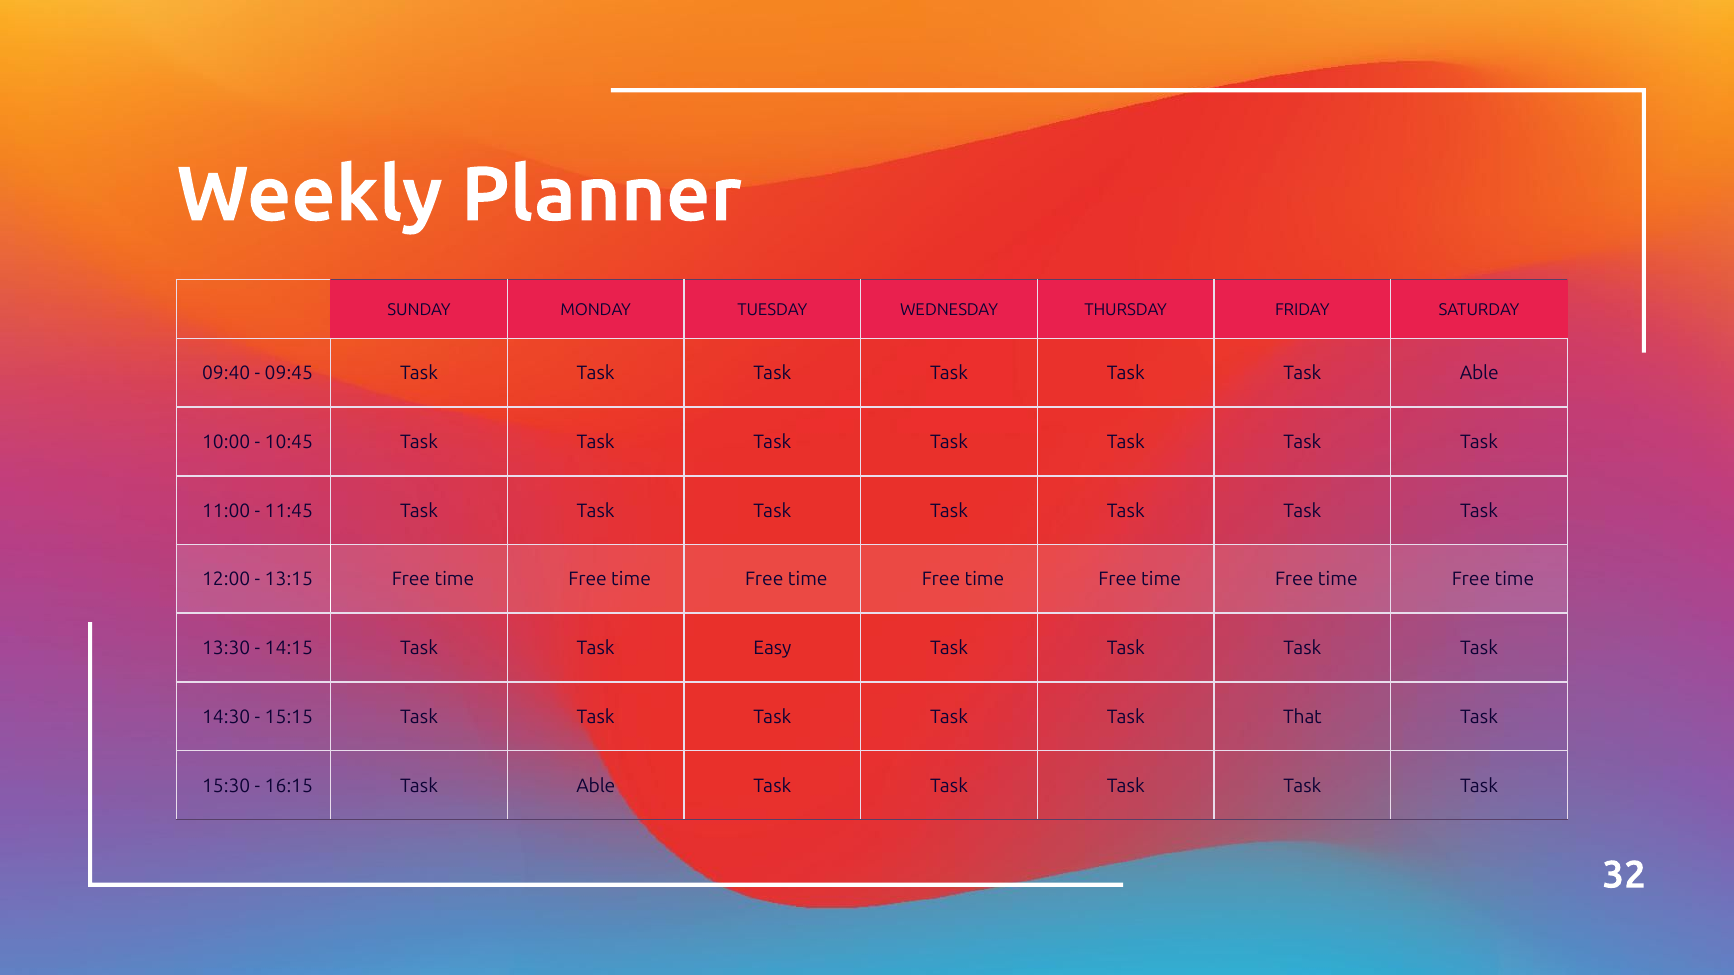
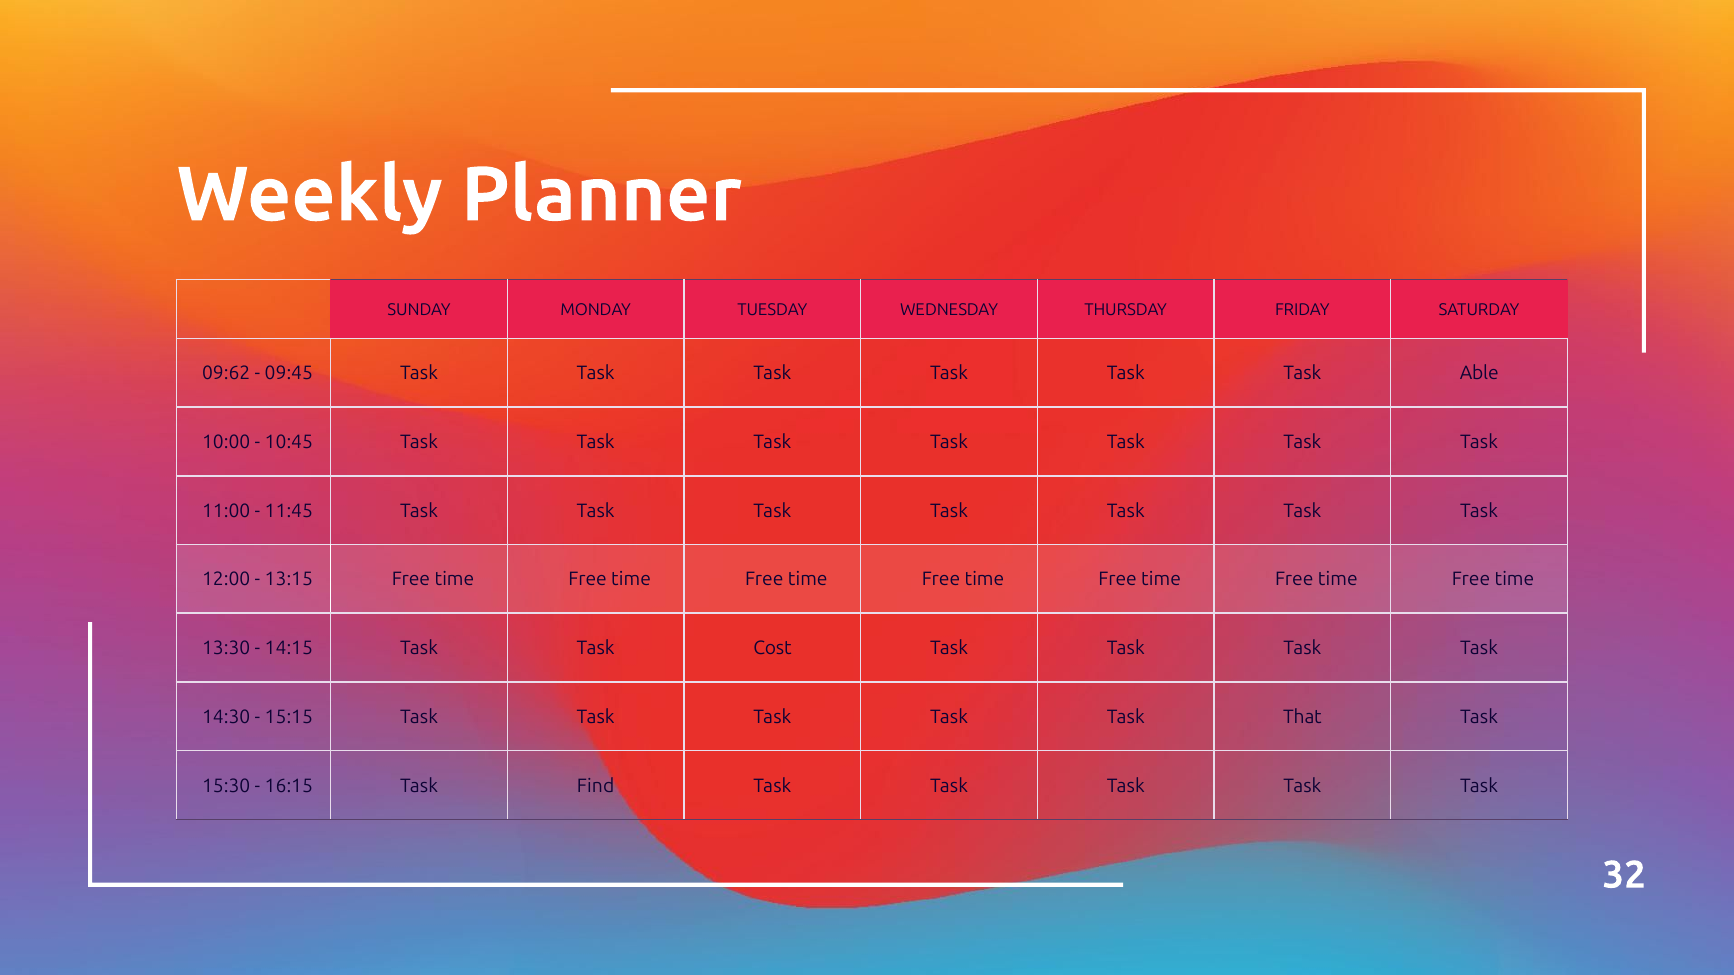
09:40: 09:40 -> 09:62 (226, 374)
Easy: Easy -> Cost (772, 649)
16:15 Task Able: Able -> Find (596, 786)
